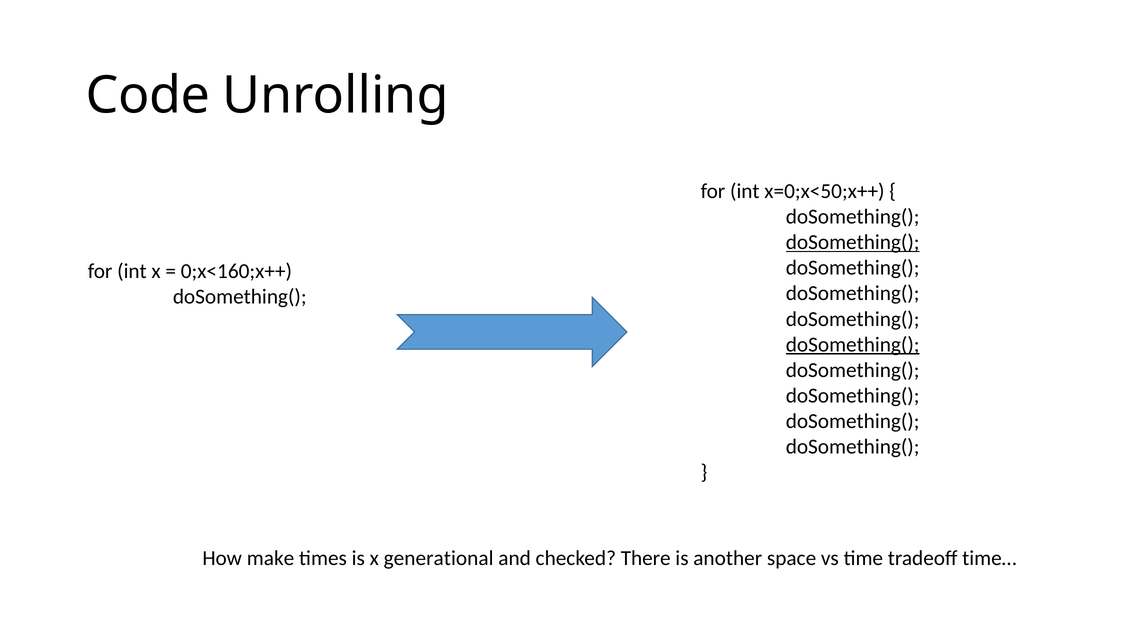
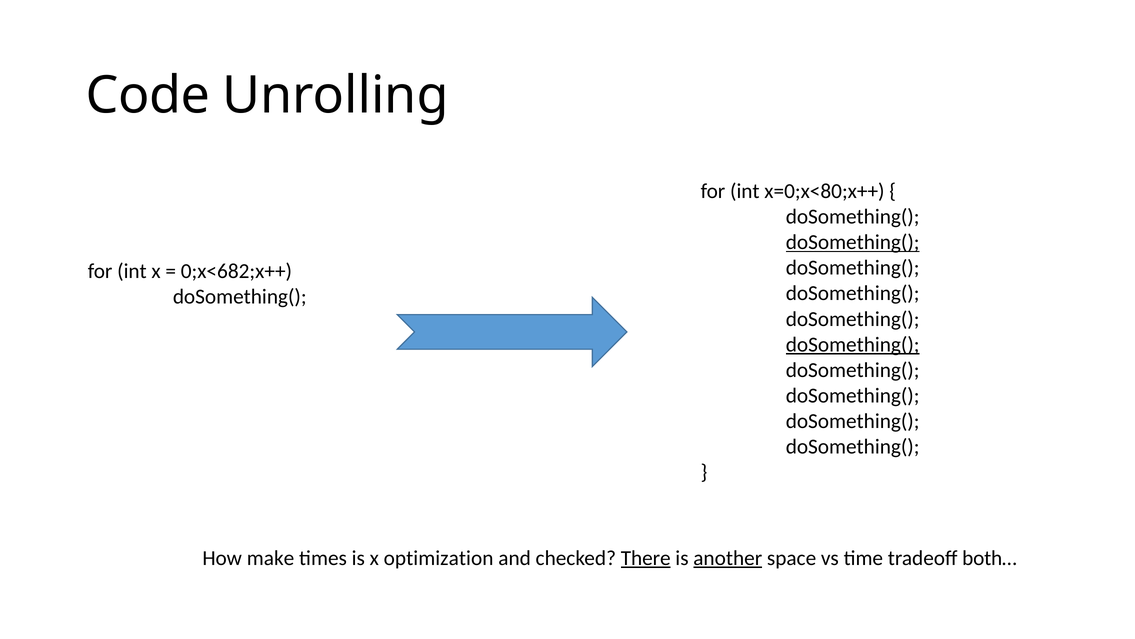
x=0;x<50;x++: x=0;x<50;x++ -> x=0;x<80;x++ (824, 191)
0;x<160;x++: 0;x<160;x++ -> 0;x<682;x++ (236, 271)
generational: generational -> optimization (439, 558)
There underline: none -> present (646, 558)
another underline: none -> present (728, 558)
time…: time… -> both… (989, 558)
